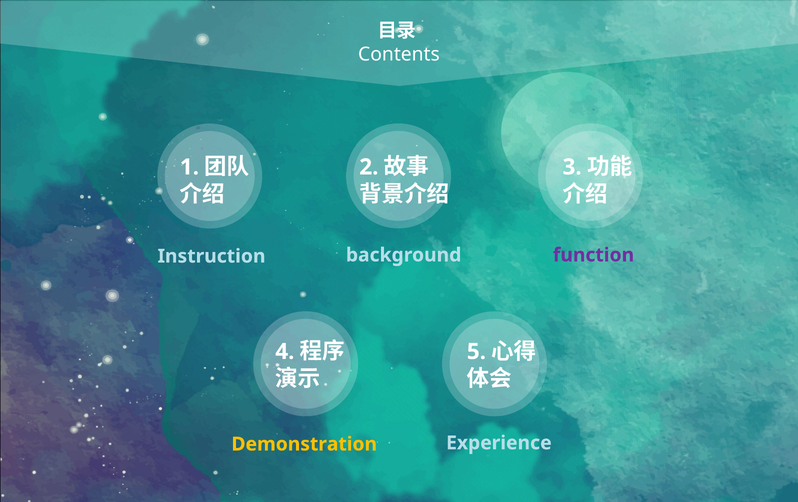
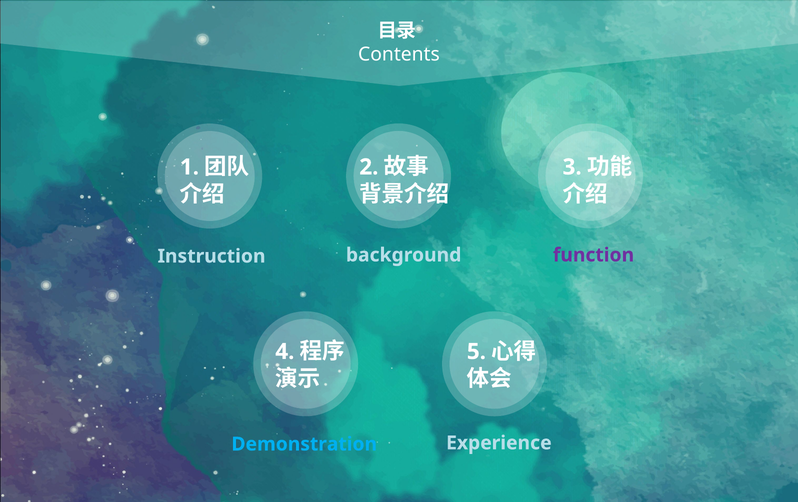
Demonstration colour: yellow -> light blue (304, 444)
